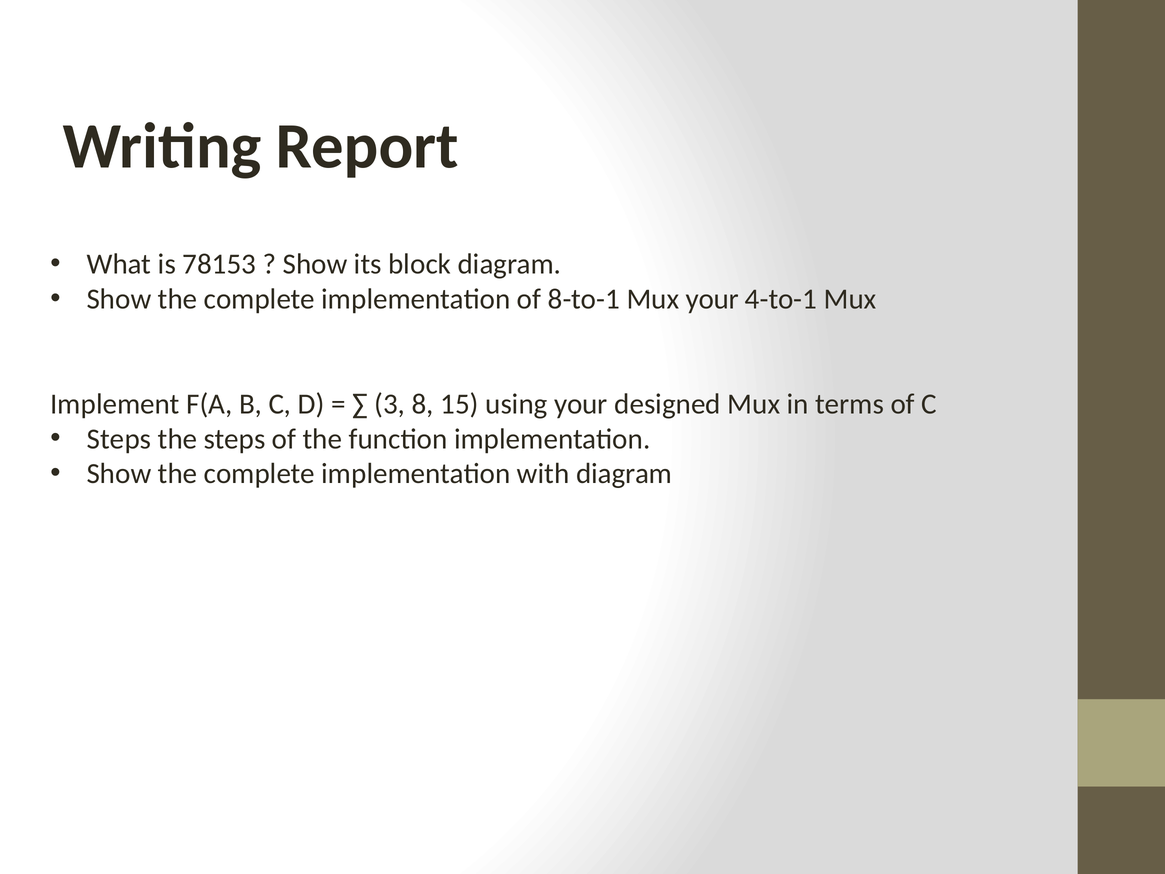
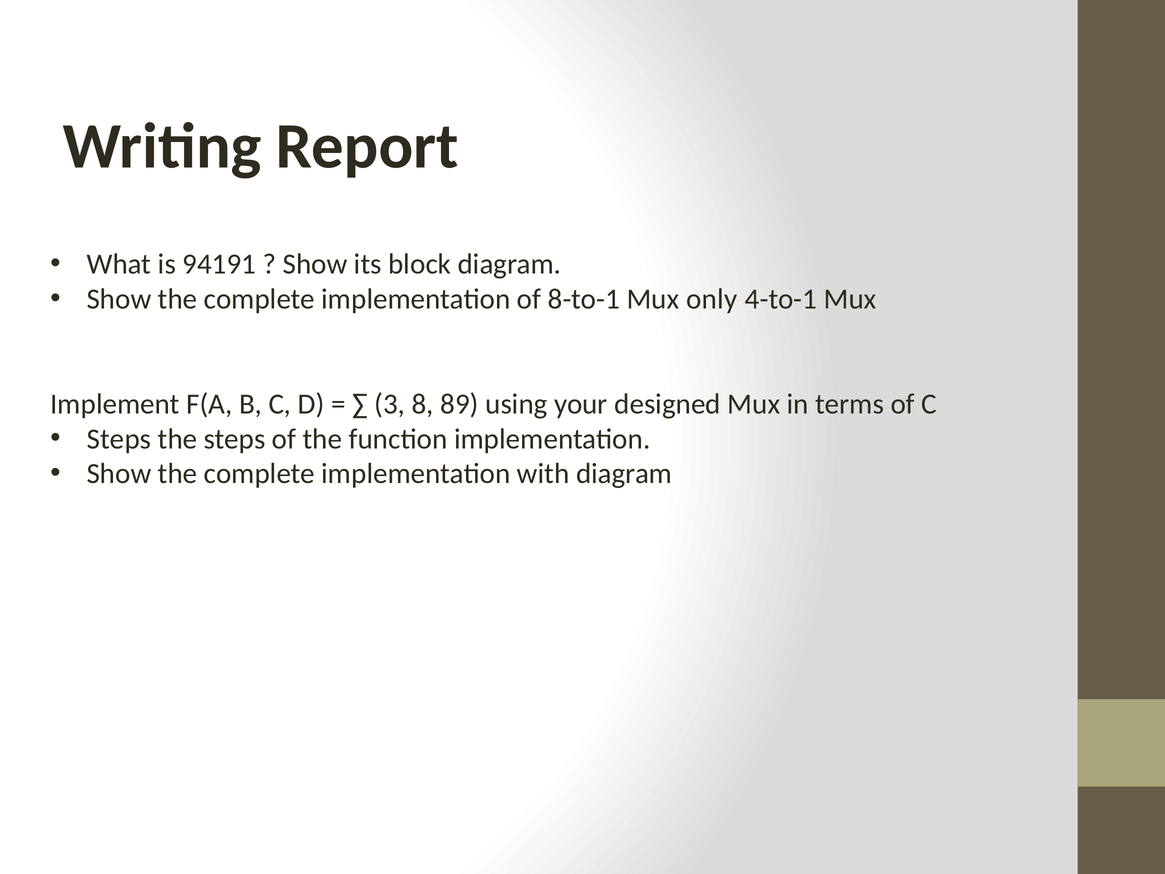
78153: 78153 -> 94191 (219, 264)
Mux your: your -> only (712, 299)
15: 15 -> 89 (460, 404)
